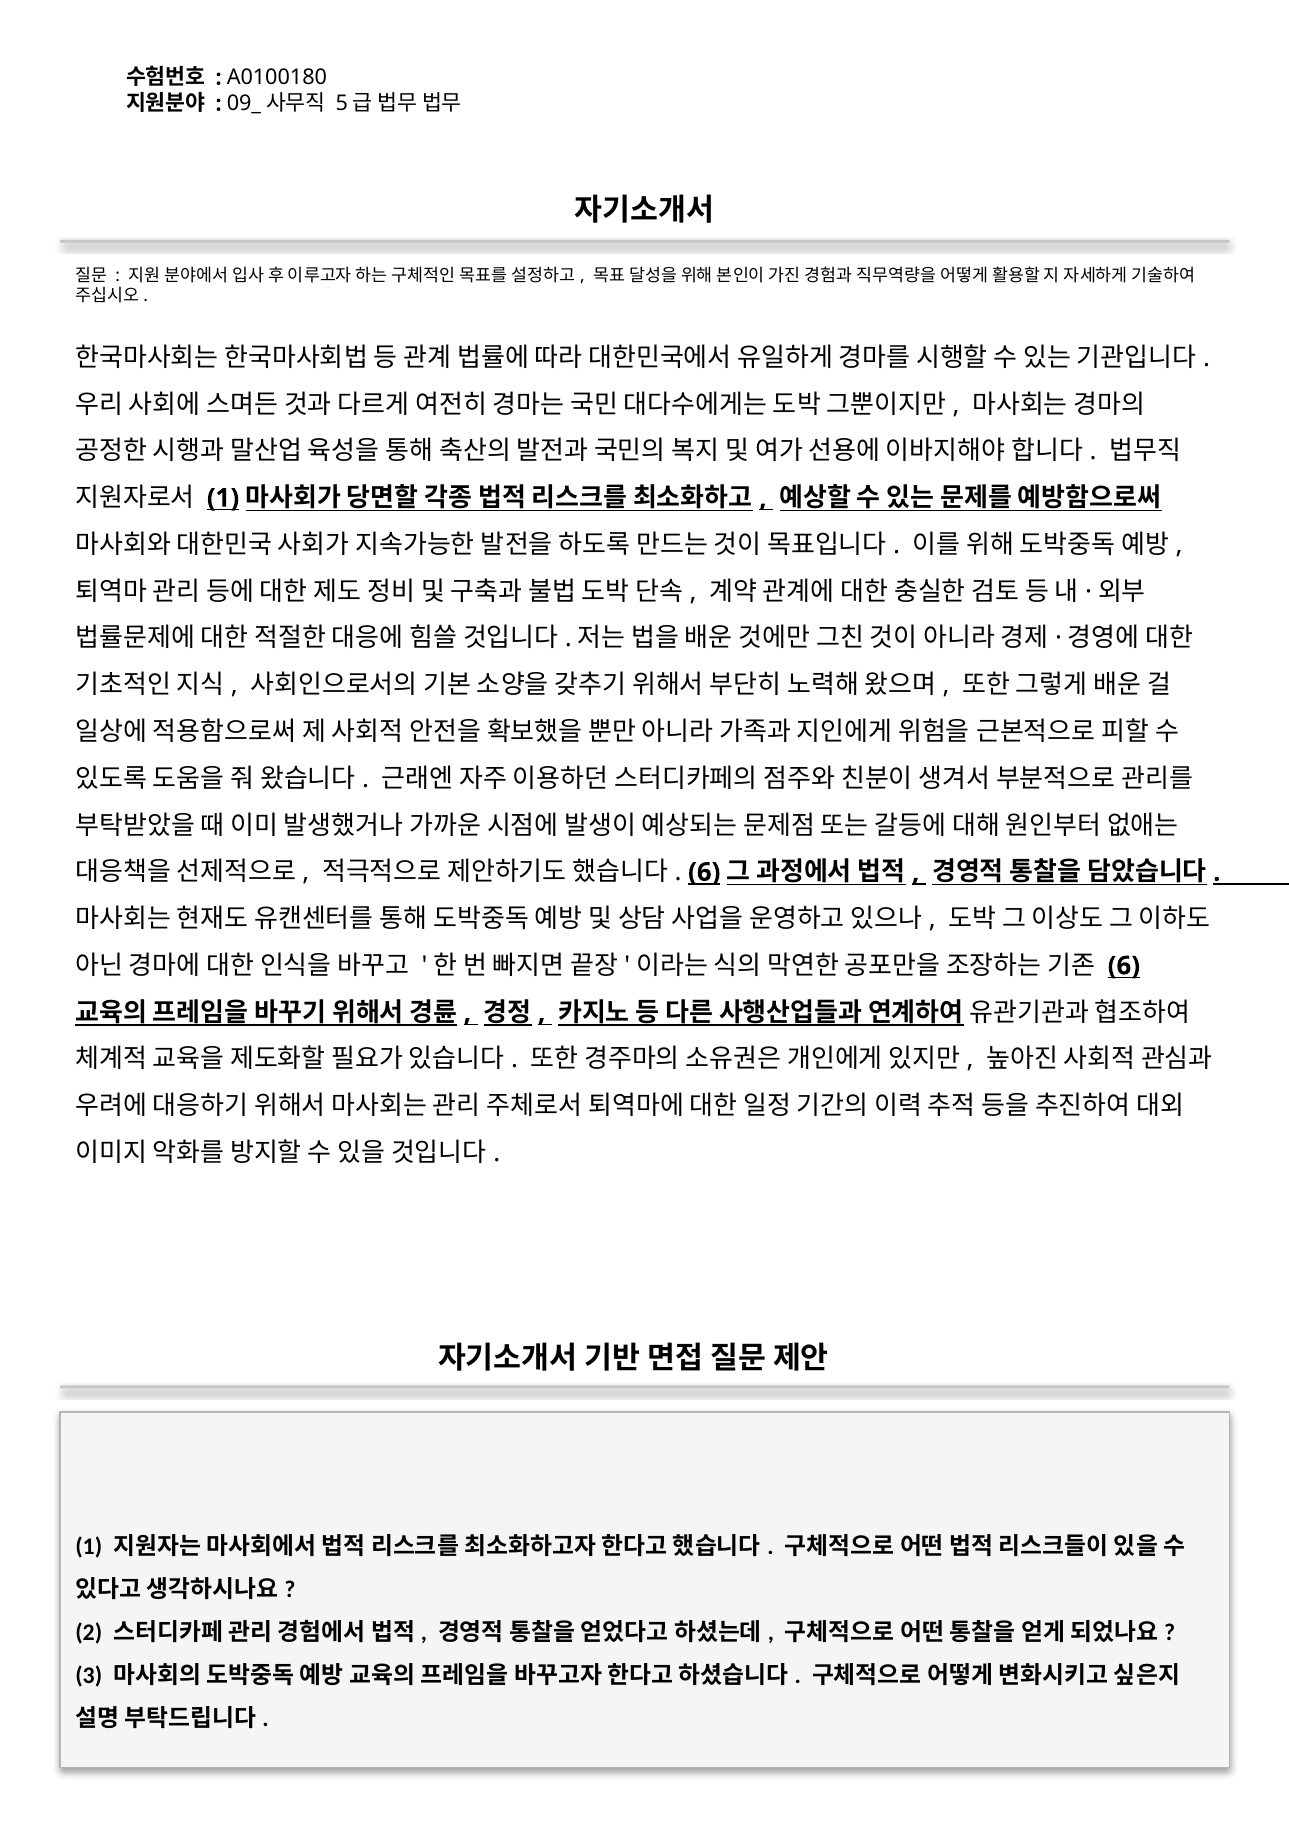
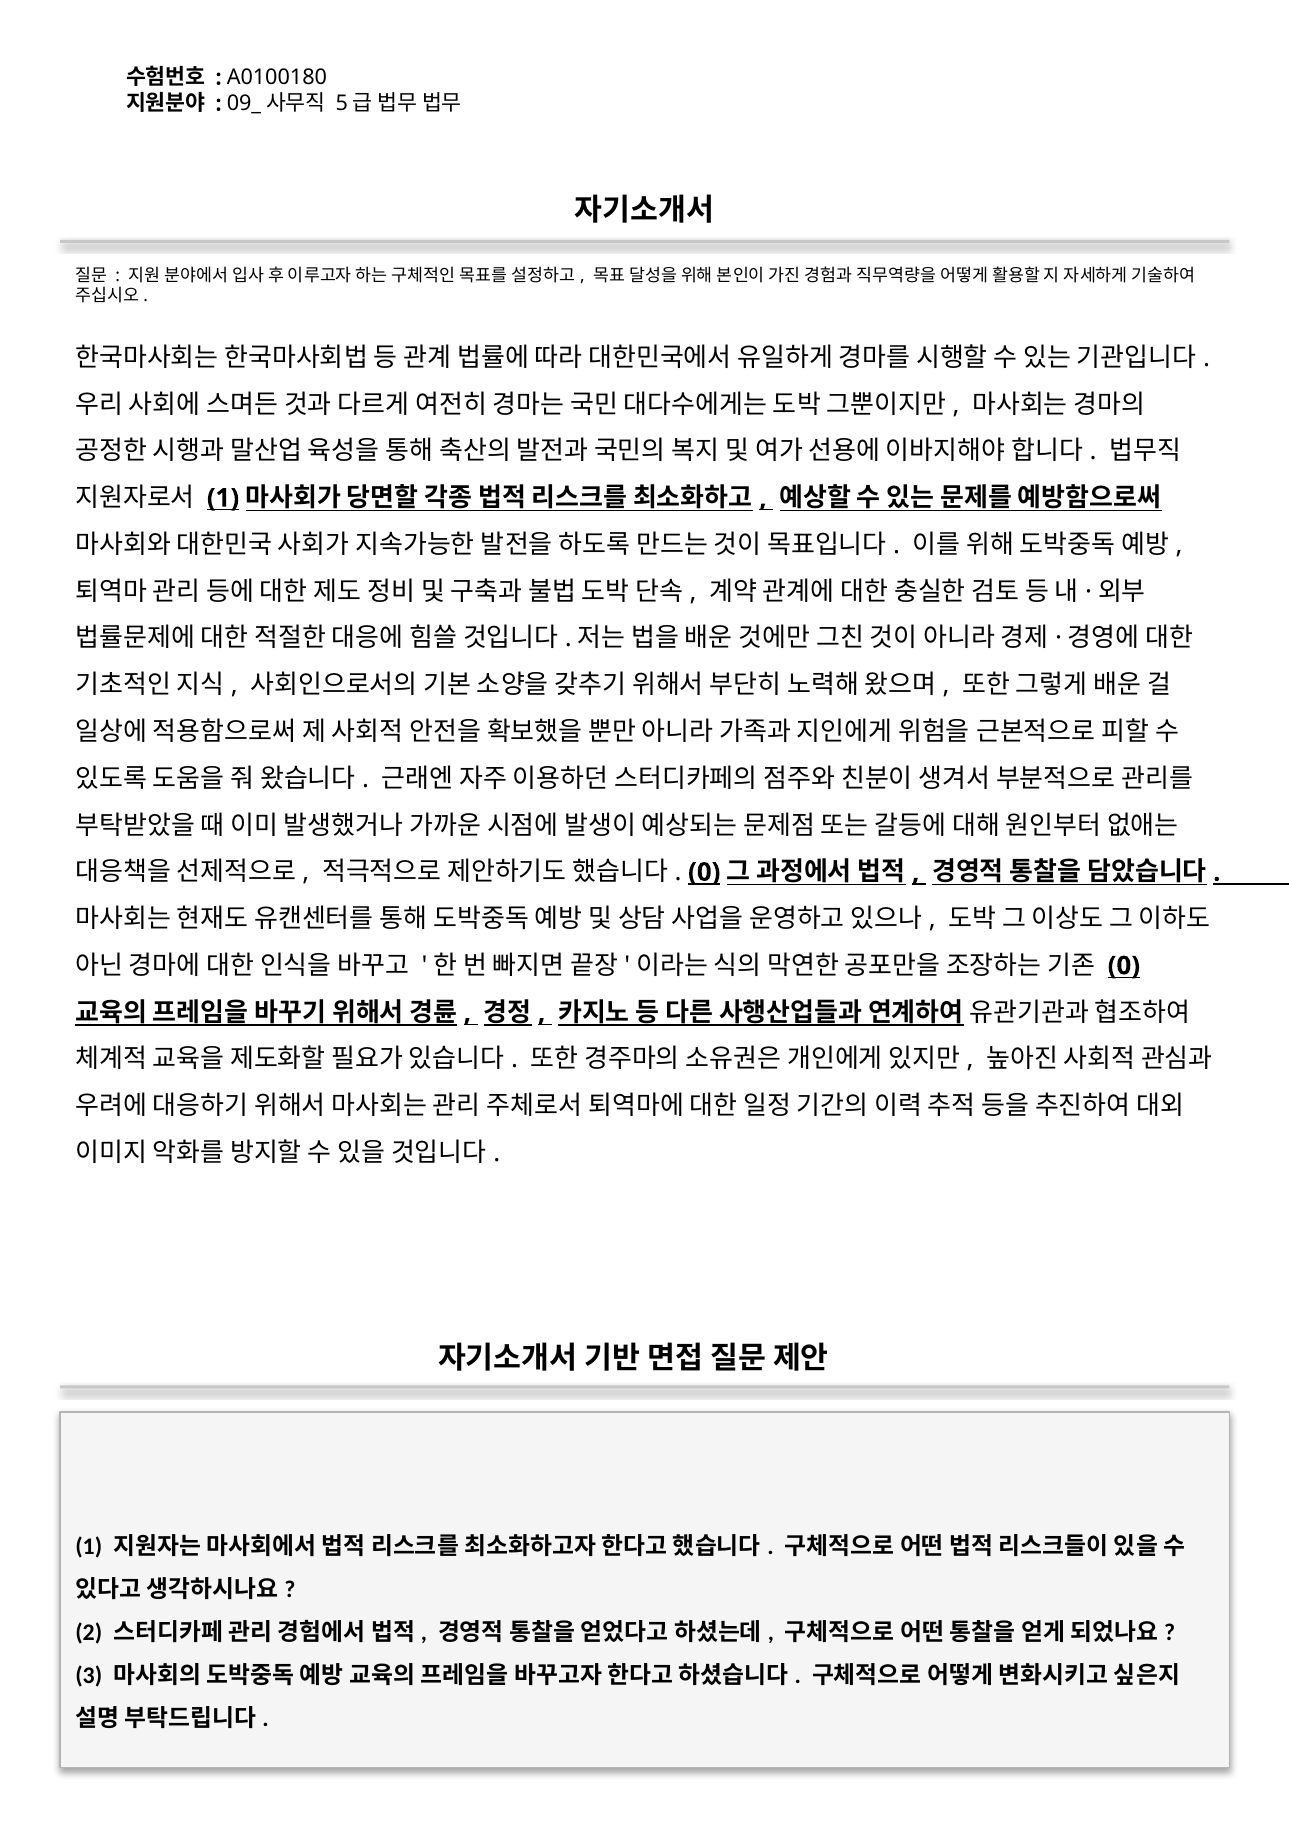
6: 6 -> 0 (704, 872)
6: 6 -> 0 (1124, 966)
